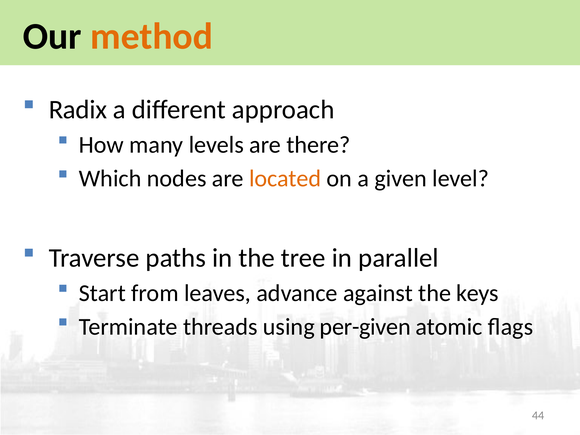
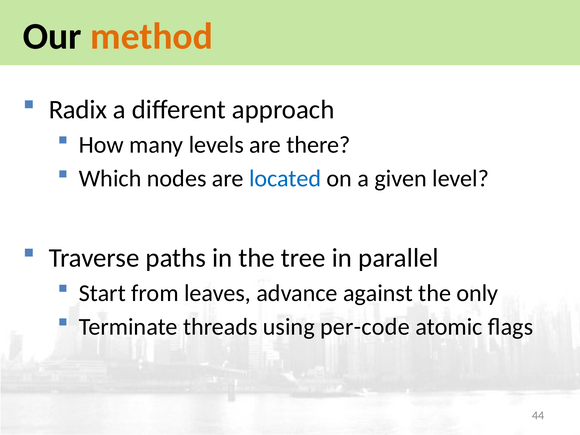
located colour: orange -> blue (285, 179)
keys: keys -> only (477, 293)
per-given: per-given -> per-code (365, 327)
